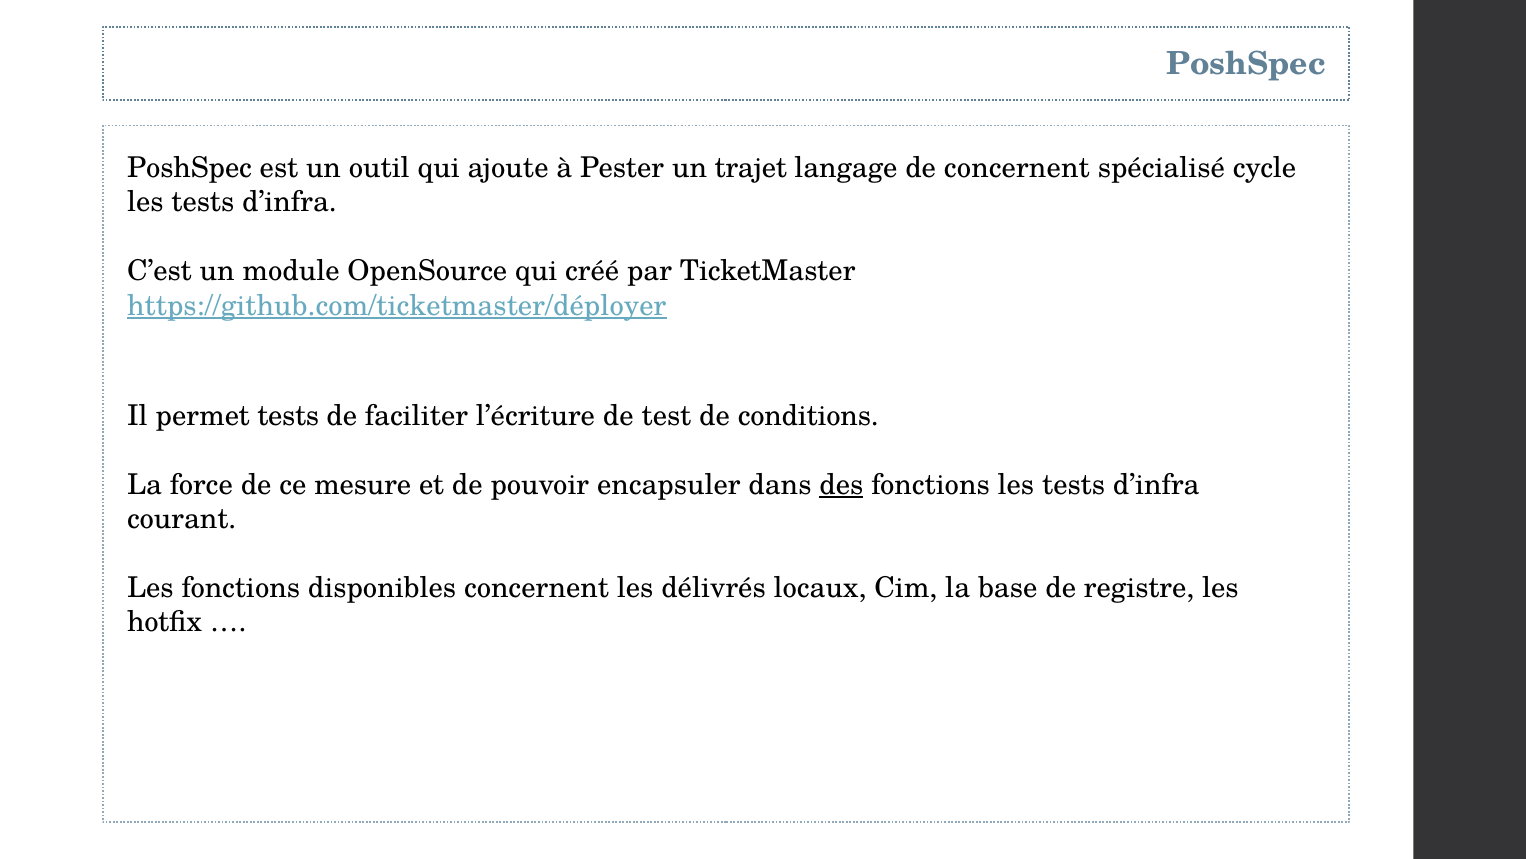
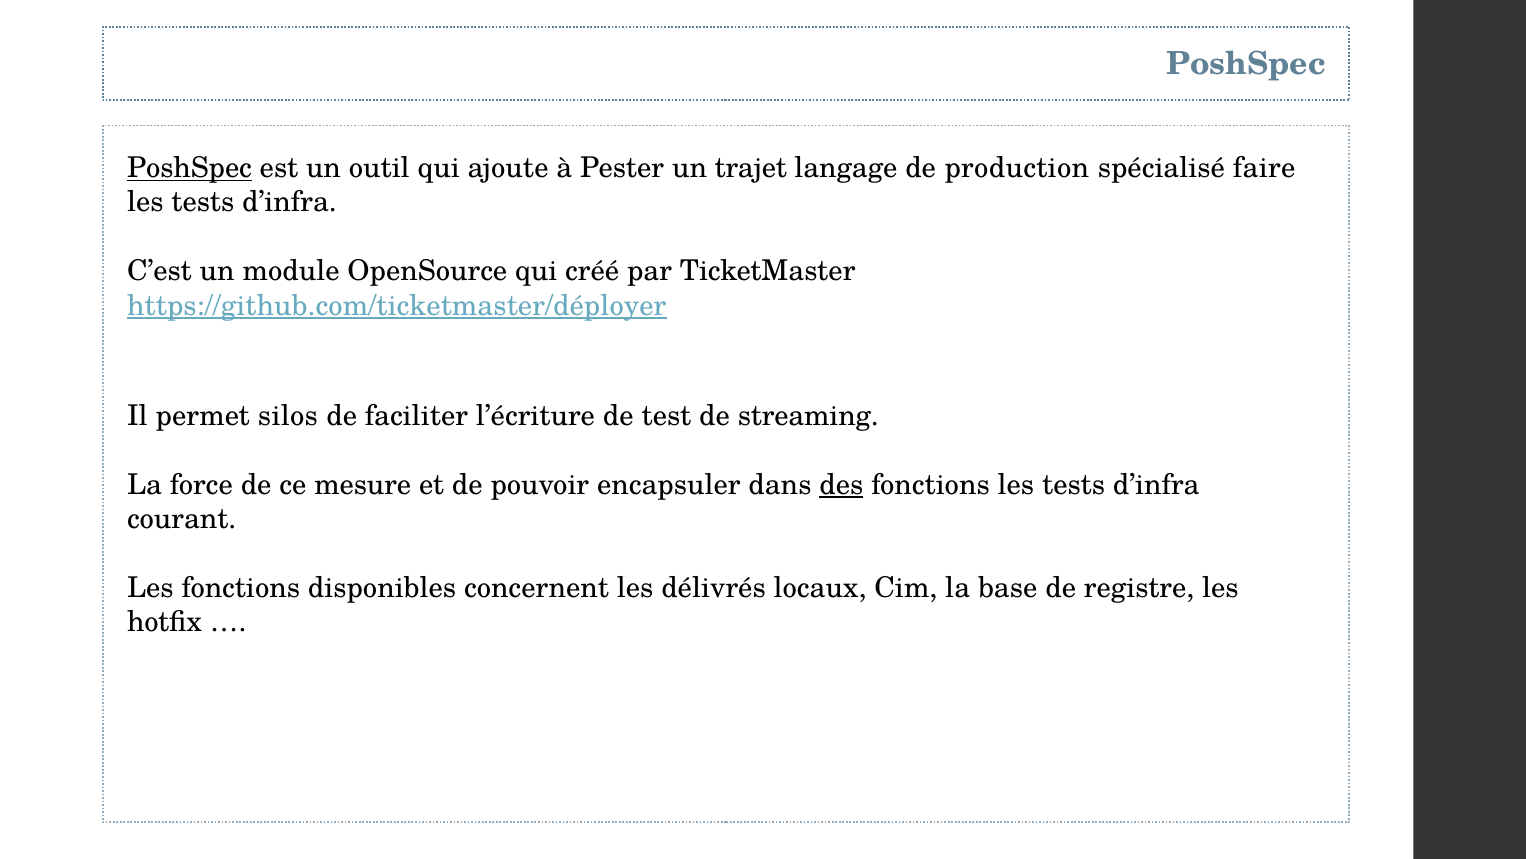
PoshSpec underline: none -> present (190, 168)
de concernent: concernent -> production (1017, 168)
cycle: cycle -> faire (1264, 168)
permet tests: tests -> silos (288, 416)
conditions: conditions -> streaming (808, 416)
